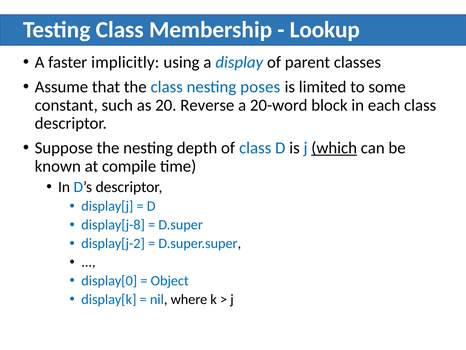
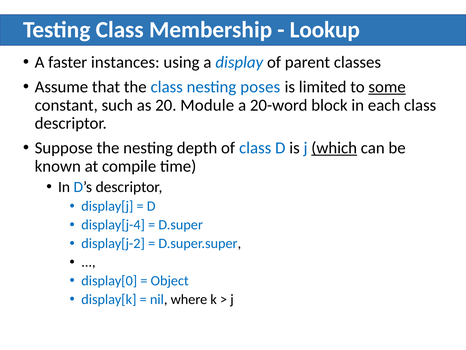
implicitly: implicitly -> instances (125, 62)
some underline: none -> present (387, 87)
Reverse: Reverse -> Module (207, 105)
display[j-8: display[j-8 -> display[j-4 (113, 225)
